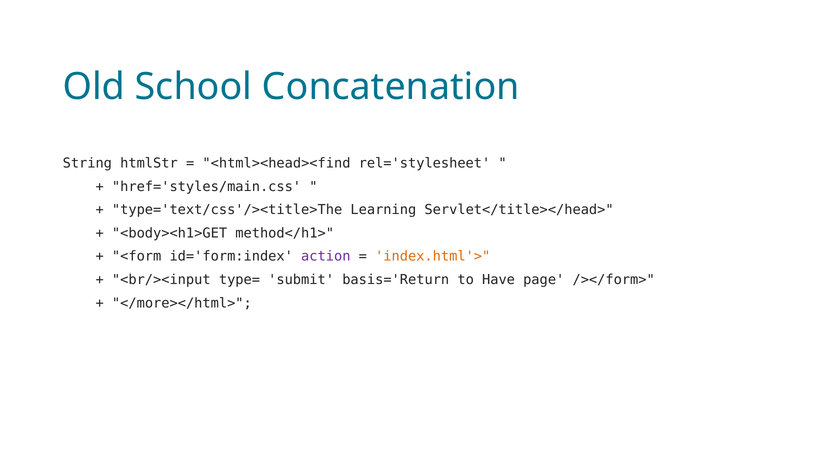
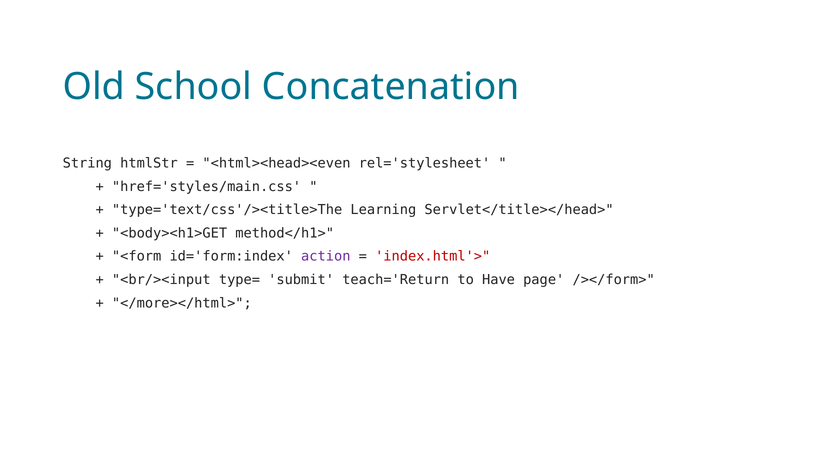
<html><head><find: <html><head><find -> <html><head><even (276, 163)
index.html'> colour: orange -> red (433, 257)
basis='Return: basis='Return -> teach='Return (396, 280)
